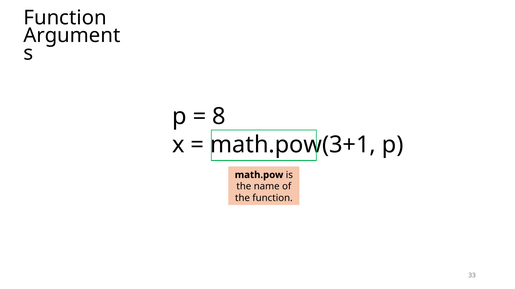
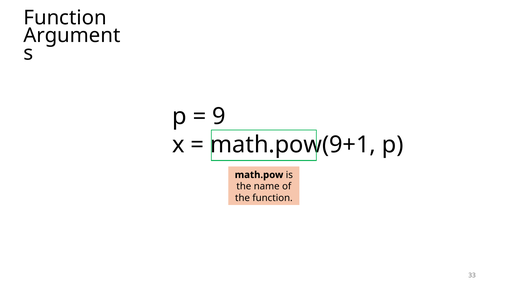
8: 8 -> 9 (219, 117)
math.pow(3+1: math.pow(3+1 -> math.pow(9+1 (293, 145)
